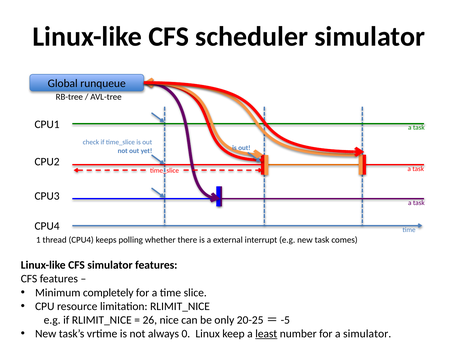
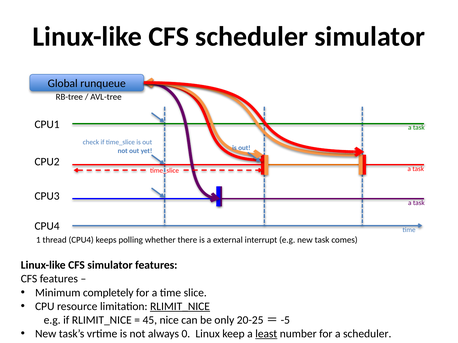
RLIMIT_NICE underline: none -> present (180, 307)
26: 26 -> 45 (150, 321)
a simulator: simulator -> scheduler (367, 334)
